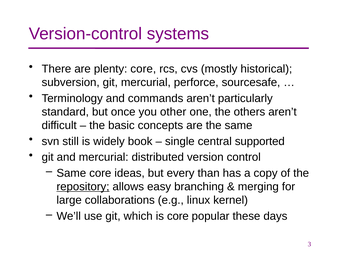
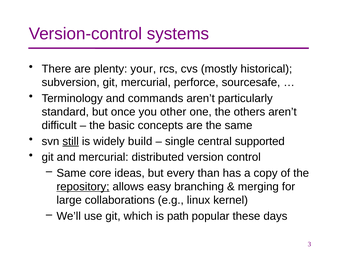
plenty core: core -> your (143, 69)
still underline: none -> present (71, 141)
book: book -> build (140, 141)
is core: core -> path (178, 216)
